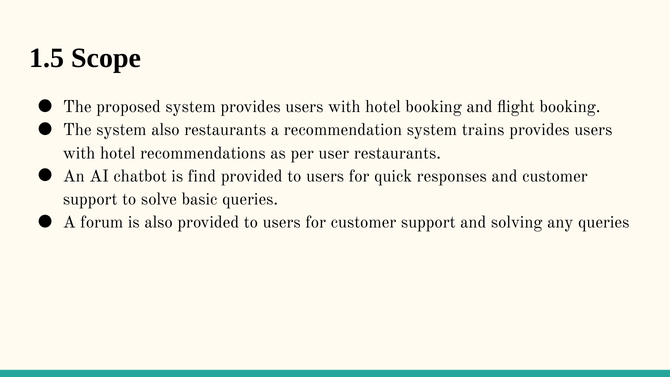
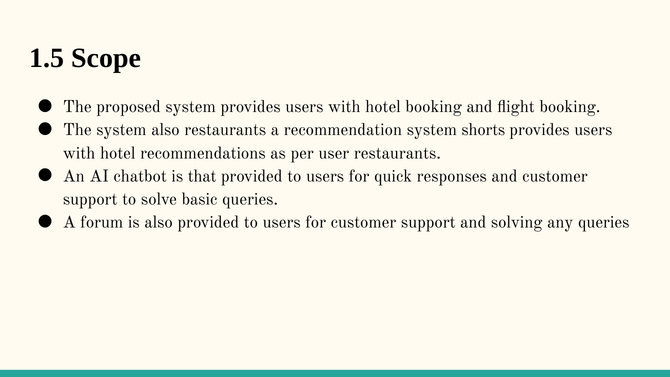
trains: trains -> shorts (483, 130)
find: find -> that (202, 176)
